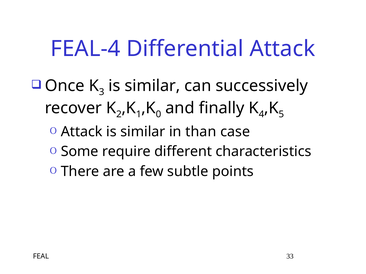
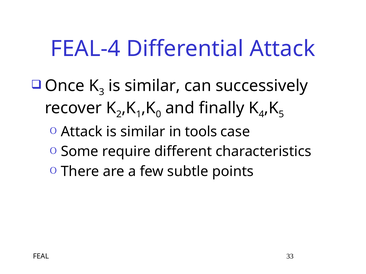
than: than -> tools (201, 132)
